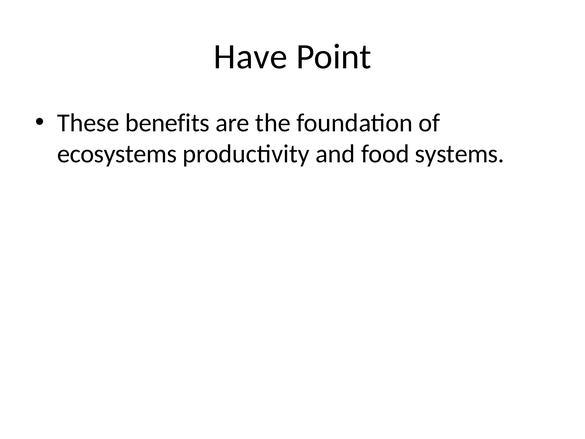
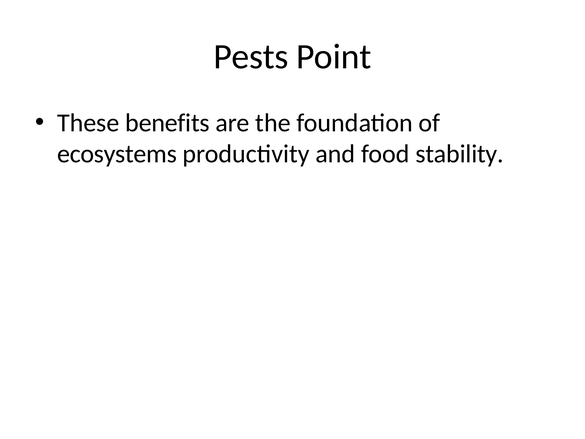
Have: Have -> Pests (251, 57)
systems: systems -> stability (460, 154)
